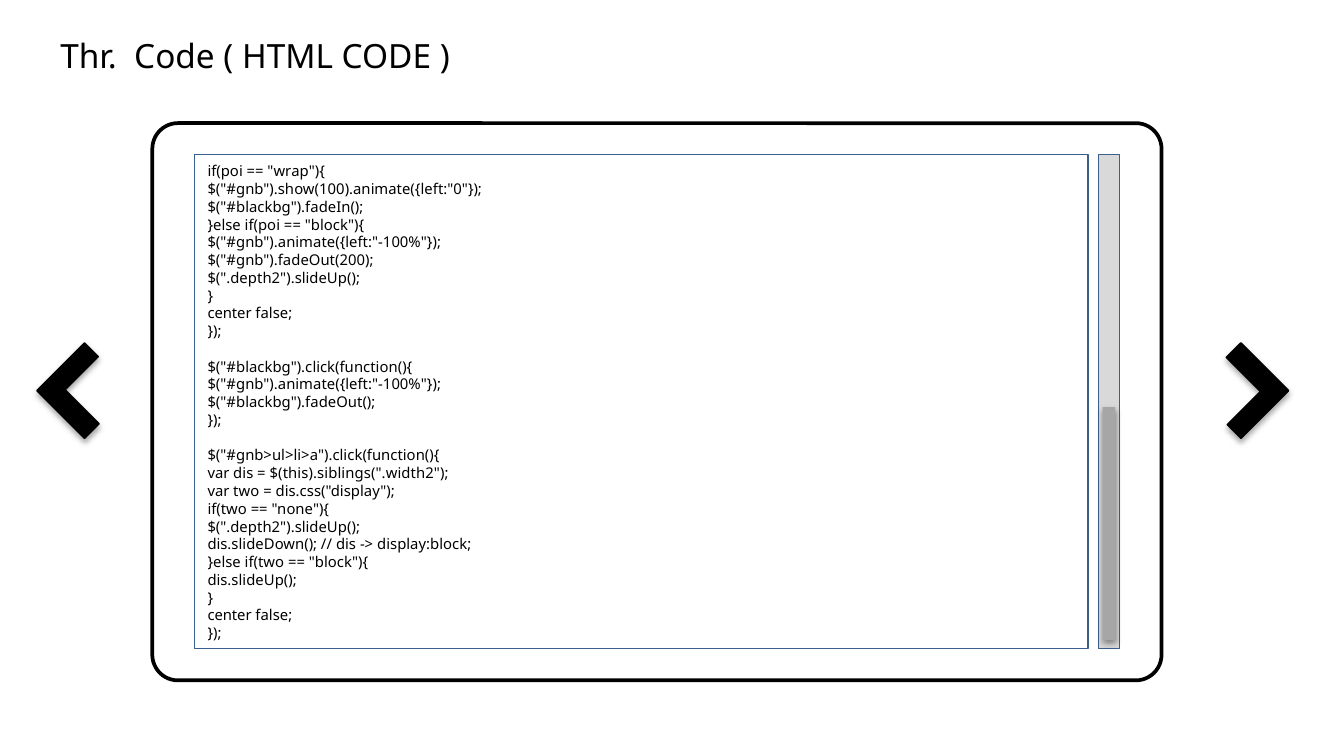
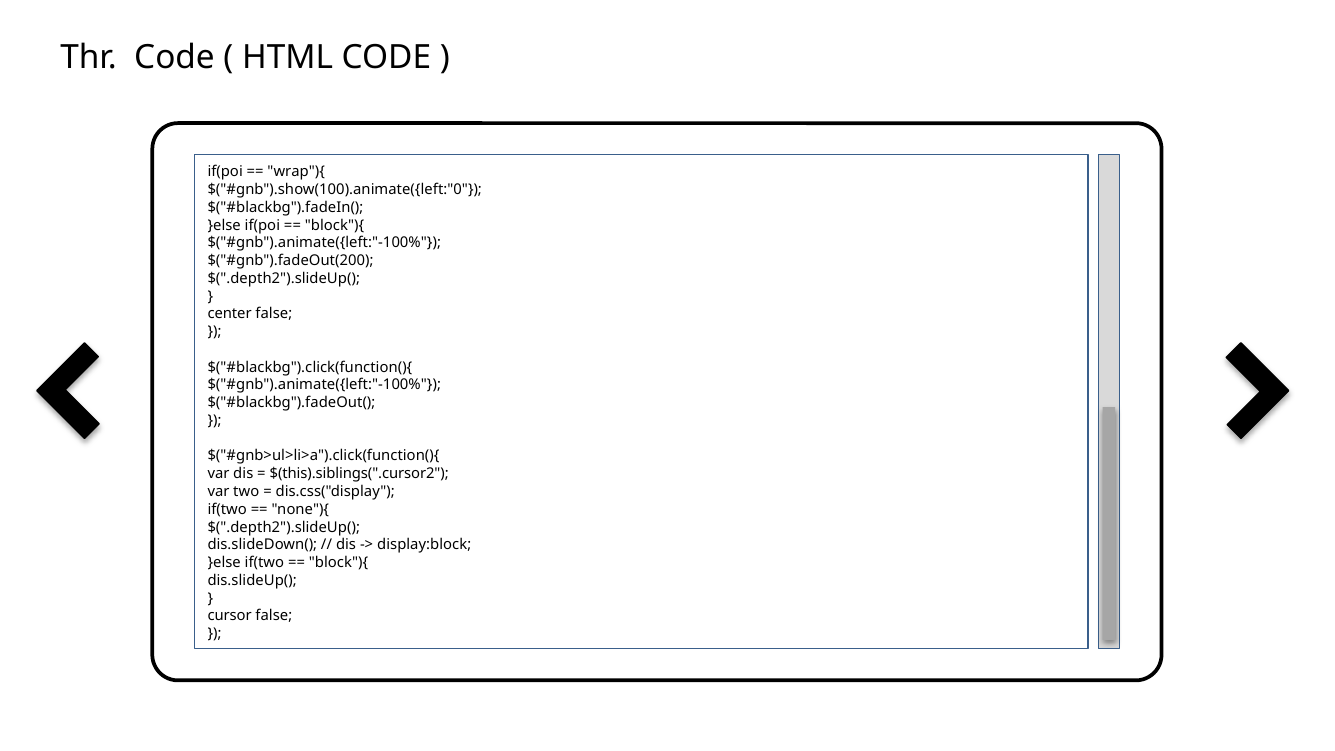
$(this).siblings(".width2: $(this).siblings(".width2 -> $(this).siblings(".cursor2 (359, 474)
center: center -> cursor (230, 616)
